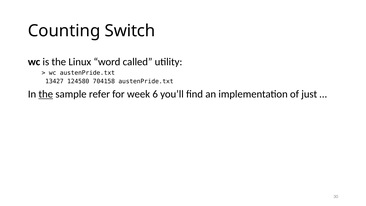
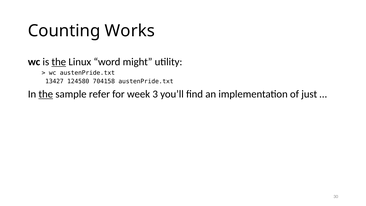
Switch: Switch -> Works (130, 31)
the underline: none -> present (59, 62)
called: called -> might (138, 62)
6: 6 -> 3 (155, 94)
